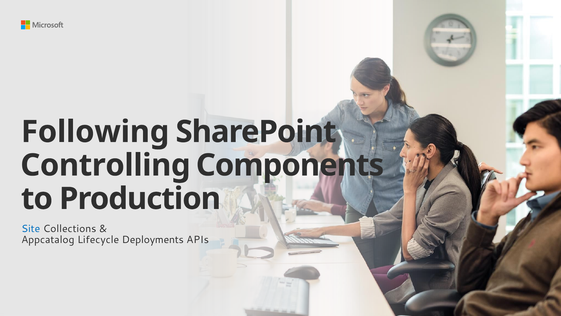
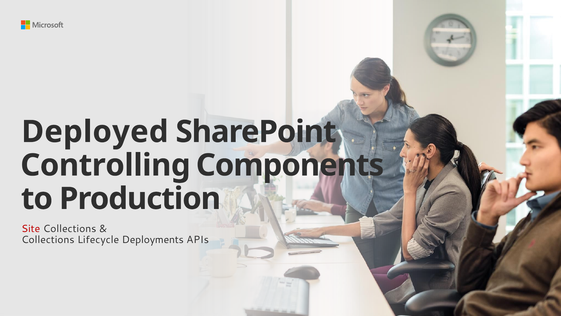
Following: Following -> Deployed (95, 132)
Site colour: blue -> red (31, 228)
Appcatalog: Appcatalog -> Collections (48, 240)
